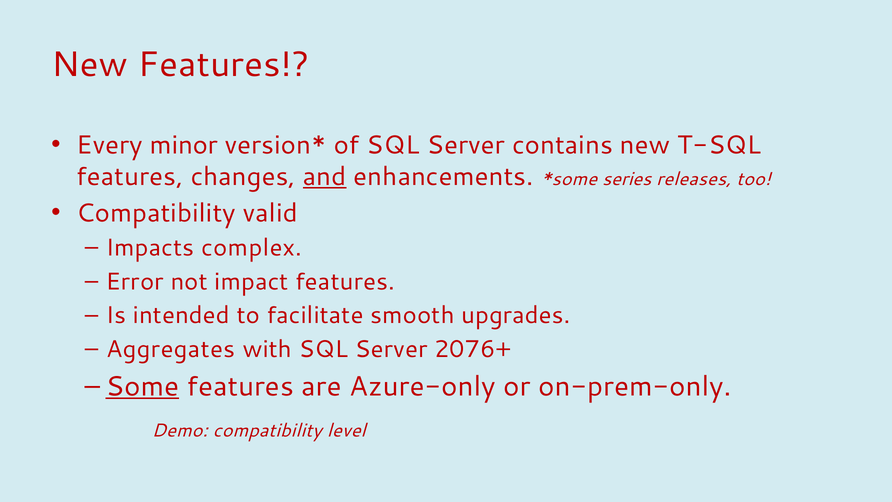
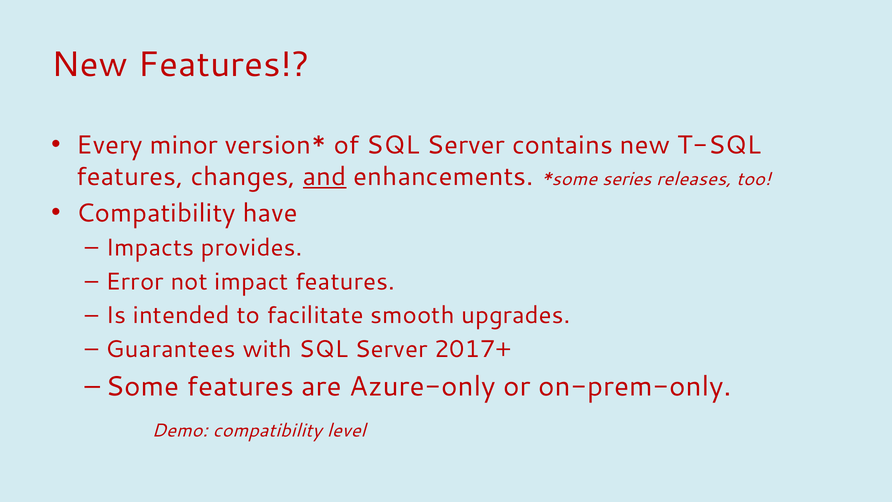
valid: valid -> have (270, 213)
complex: complex -> provides (252, 248)
Aggregates: Aggregates -> Guarantees (171, 349)
2076+: 2076+ -> 2017+ (473, 349)
Some underline: present -> none (142, 386)
